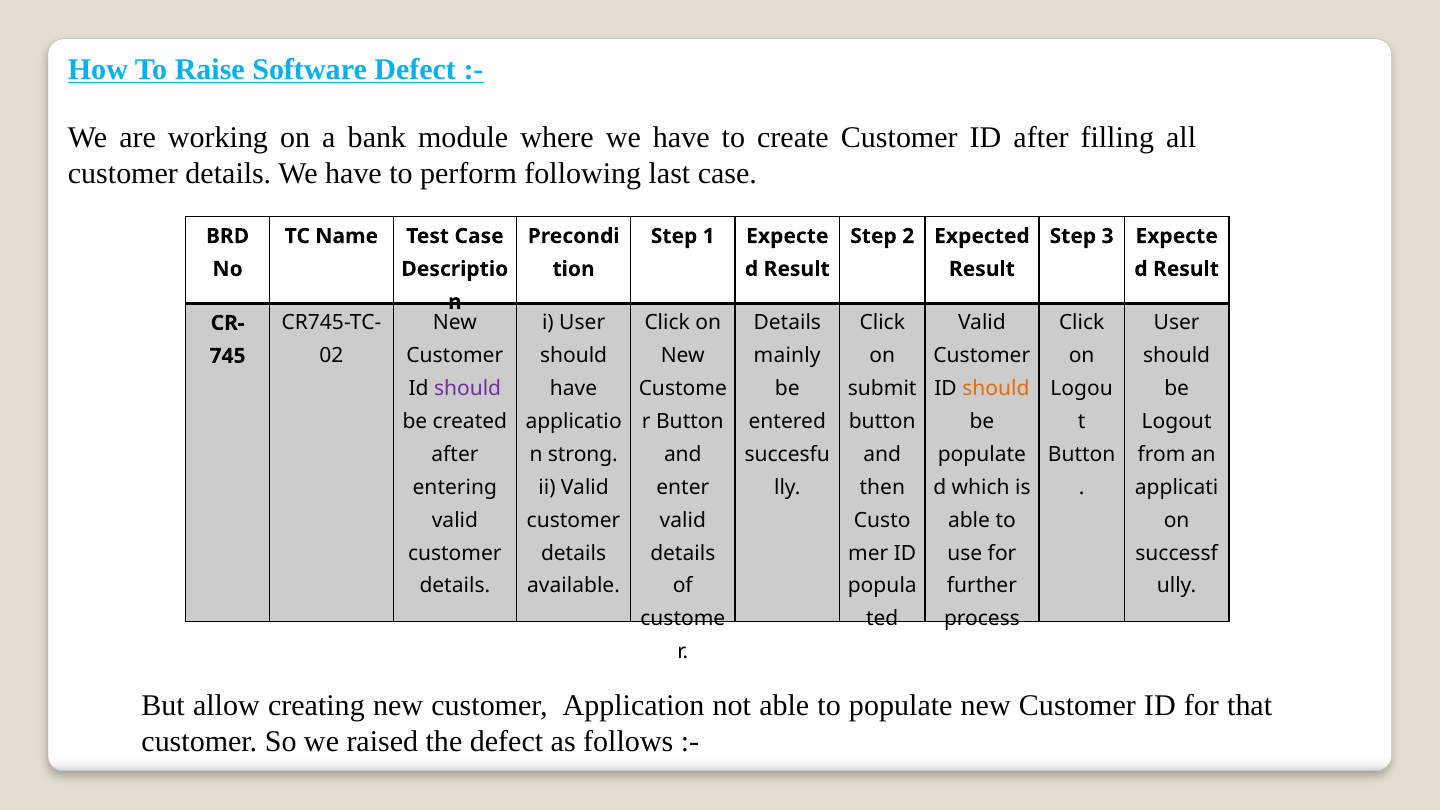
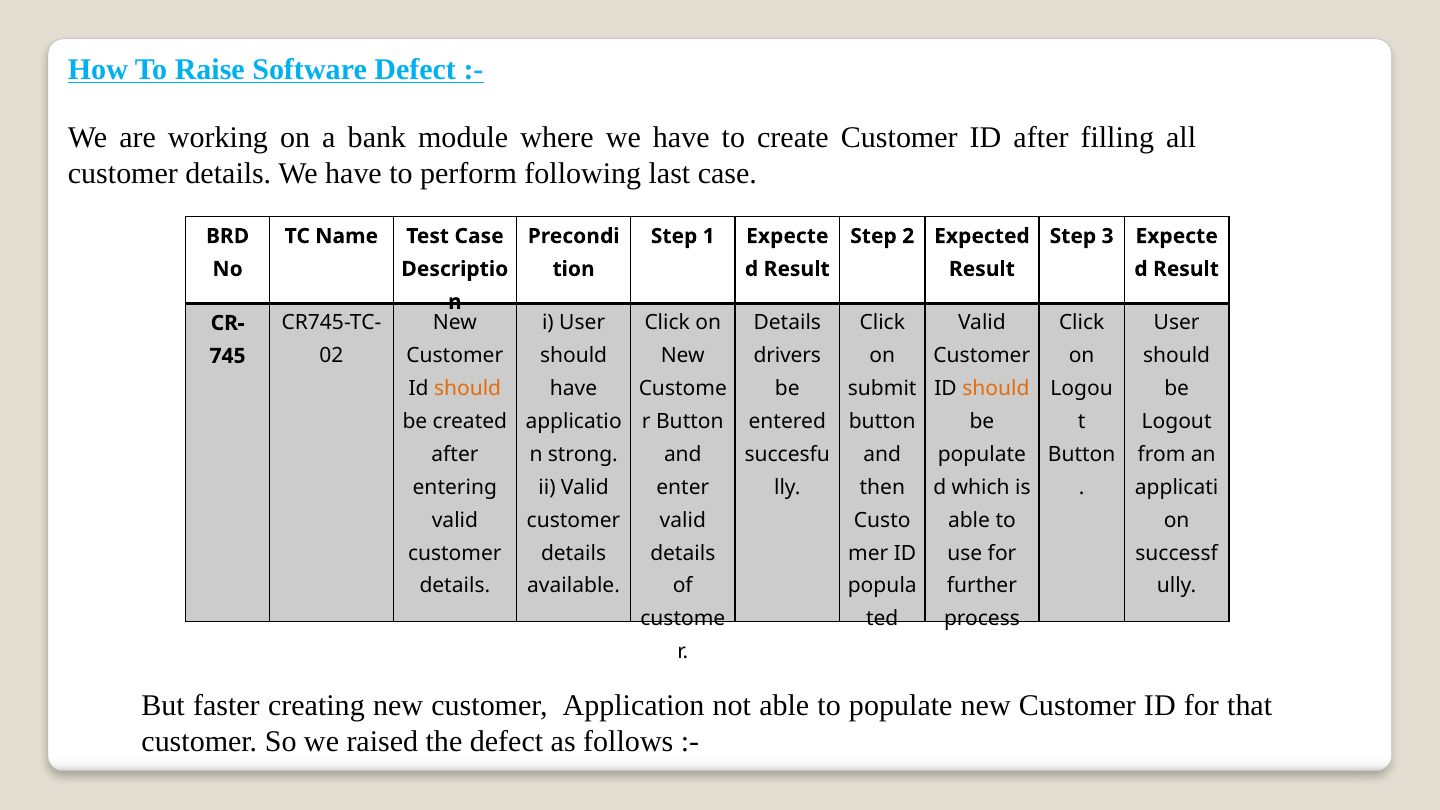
mainly: mainly -> drivers (787, 356)
should colour: purple -> orange (468, 389)
allow: allow -> faster (226, 705)
